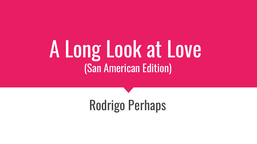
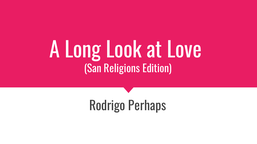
American: American -> Religions (122, 69)
